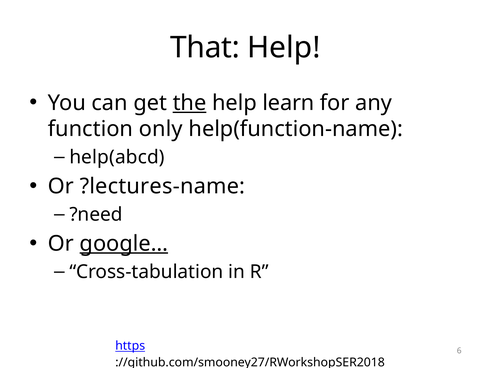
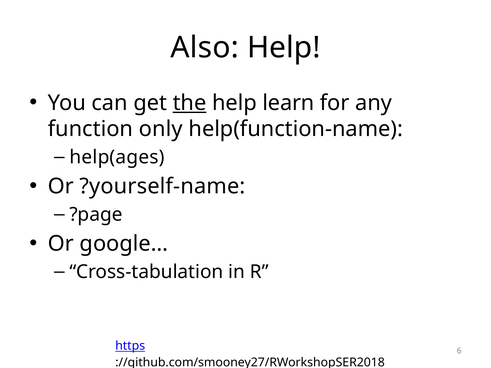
That: That -> Also (205, 48)
help(abcd: help(abcd -> help(ages (117, 157)
?lectures-name: ?lectures-name -> ?yourself-name (162, 187)
?need: ?need -> ?page (96, 215)
google… underline: present -> none (124, 244)
